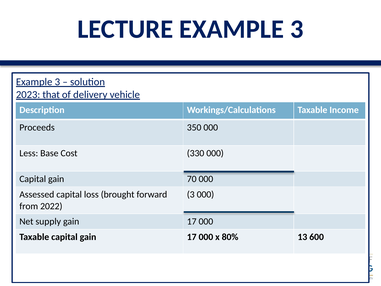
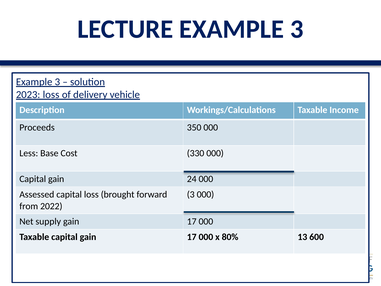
2023 that: that -> loss (51, 95)
70: 70 -> 24 (192, 179)
